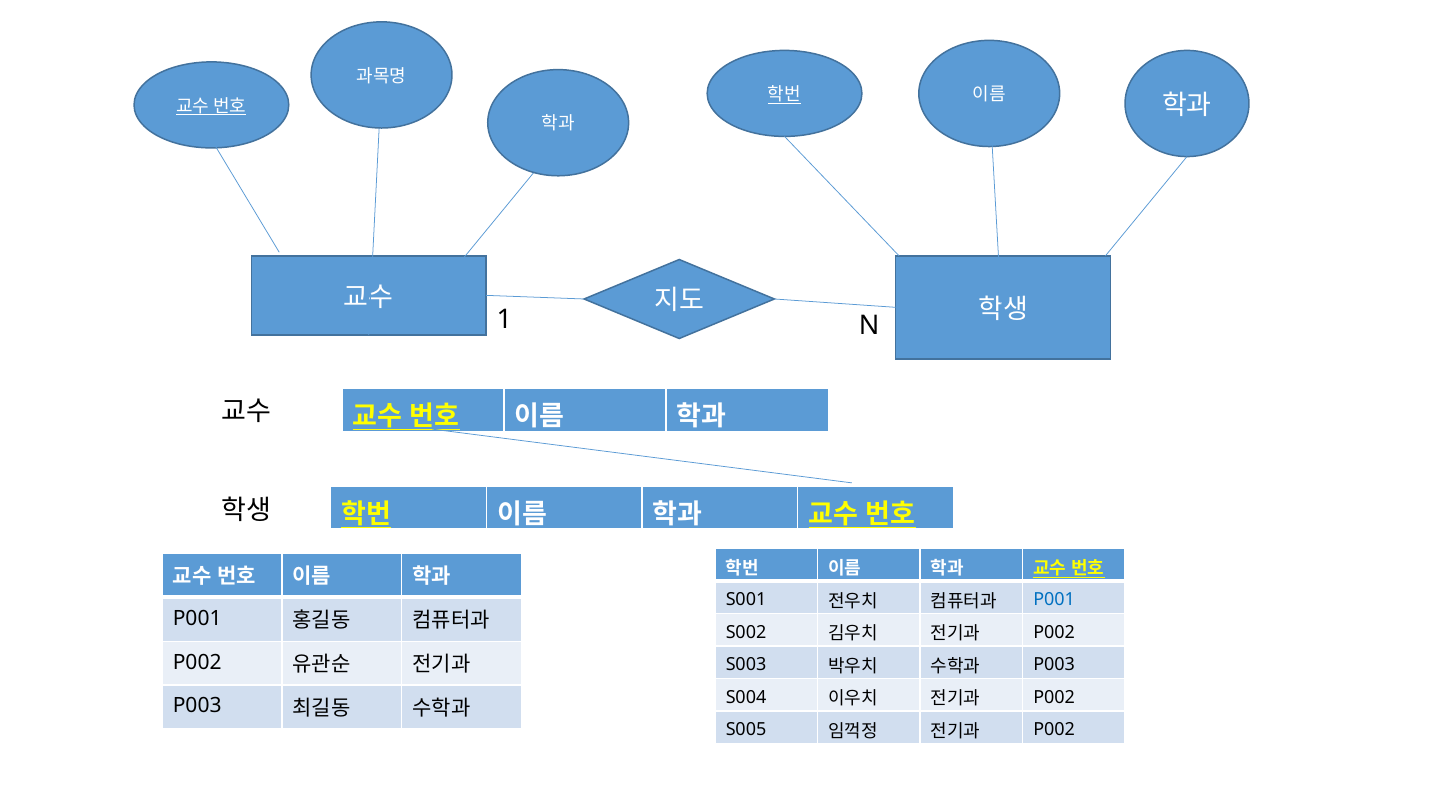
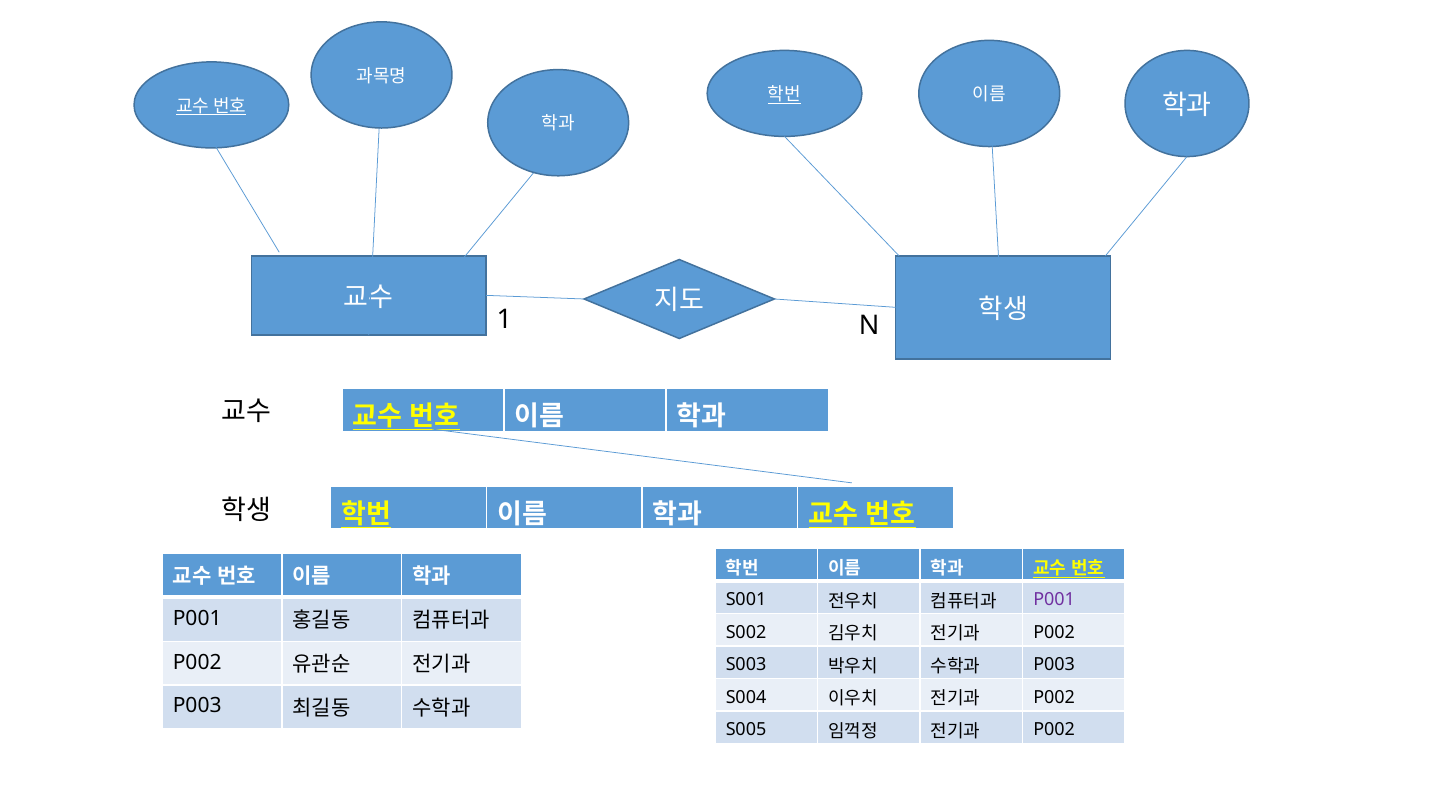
P001 colour: blue -> purple (1054, 599)
